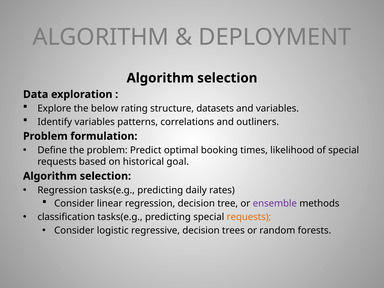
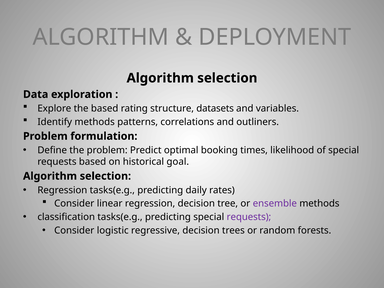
the below: below -> based (105, 108)
Identify variables: variables -> methods (95, 122)
requests colour: orange -> purple (249, 217)
